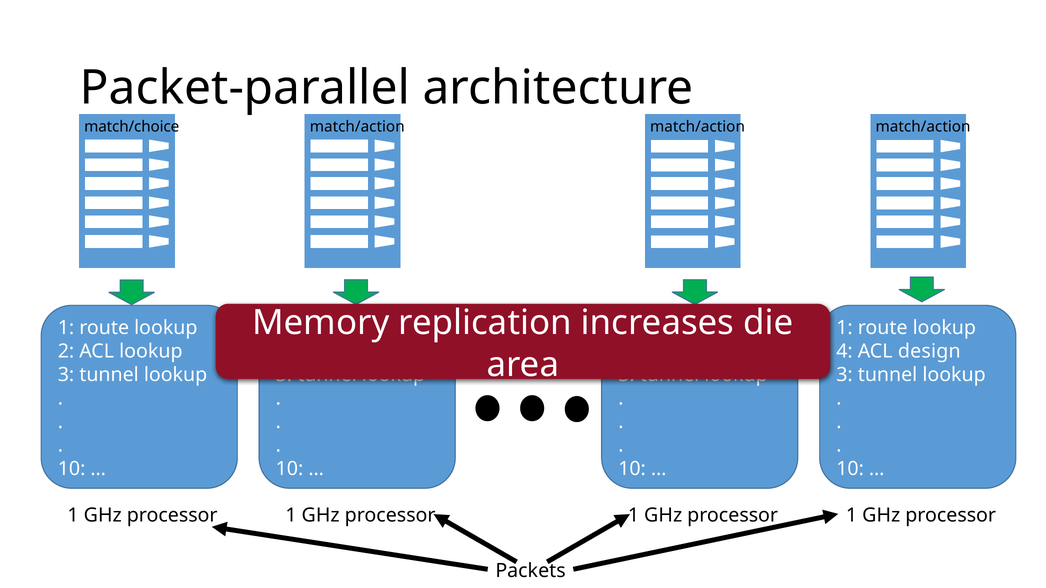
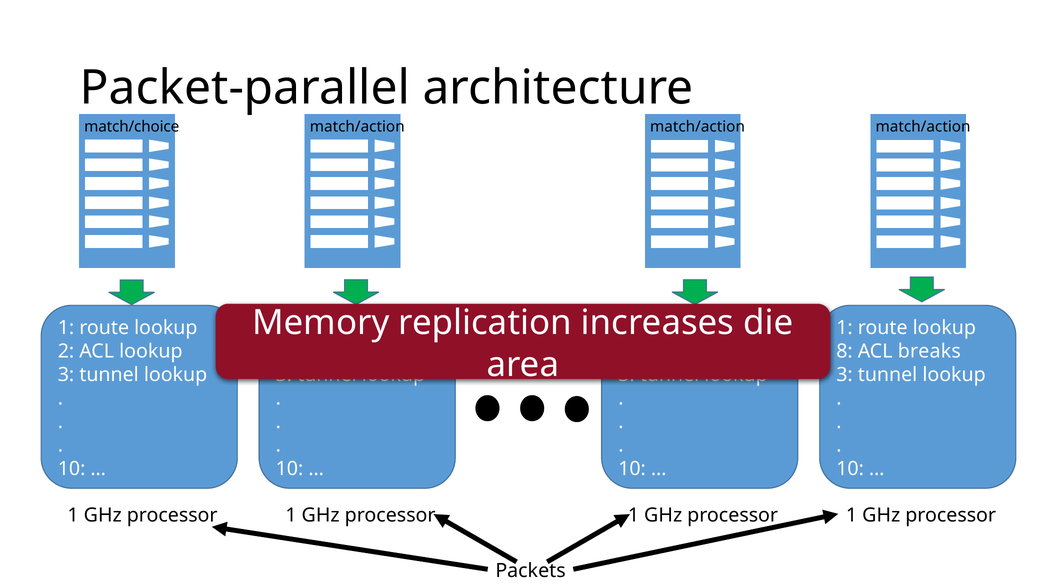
4: 4 -> 8 (845, 351)
design: design -> breaks (929, 351)
